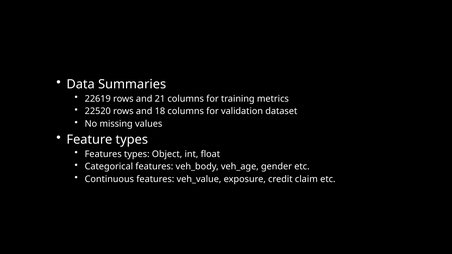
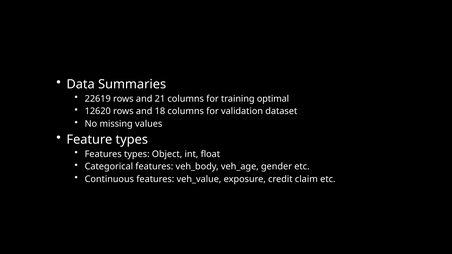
metrics: metrics -> optimal (273, 99)
22520: 22520 -> 12620 (98, 111)
